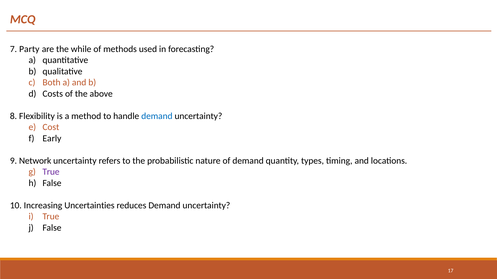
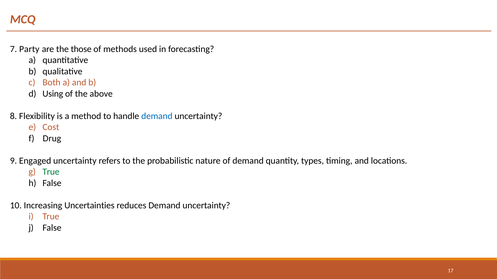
while: while -> those (81, 49)
Costs: Costs -> Using (53, 94)
Early: Early -> Drug (52, 139)
Network: Network -> Engaged (35, 161)
True colour: purple -> green (51, 172)
